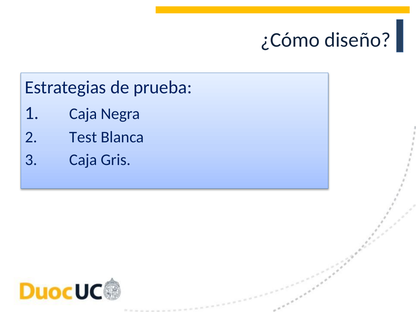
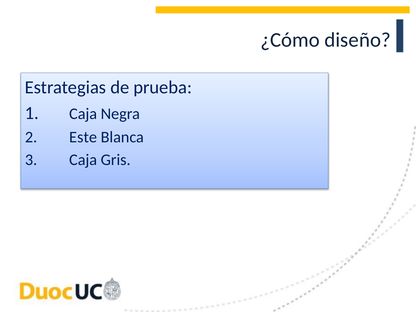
Test: Test -> Este (83, 137)
